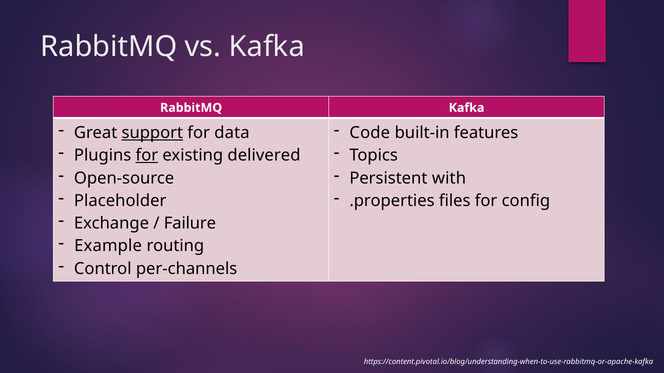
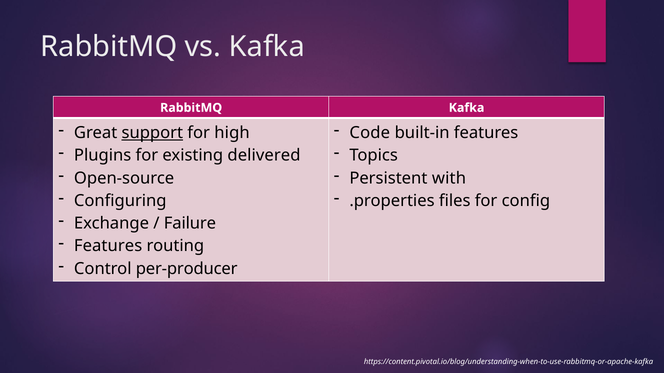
data: data -> high (232, 133)
for underline: present -> none (147, 156)
Placeholder: Placeholder -> Configuring (120, 201)
Example: Example -> Features (108, 246)
per-channels: per-channels -> per-producer (187, 269)
